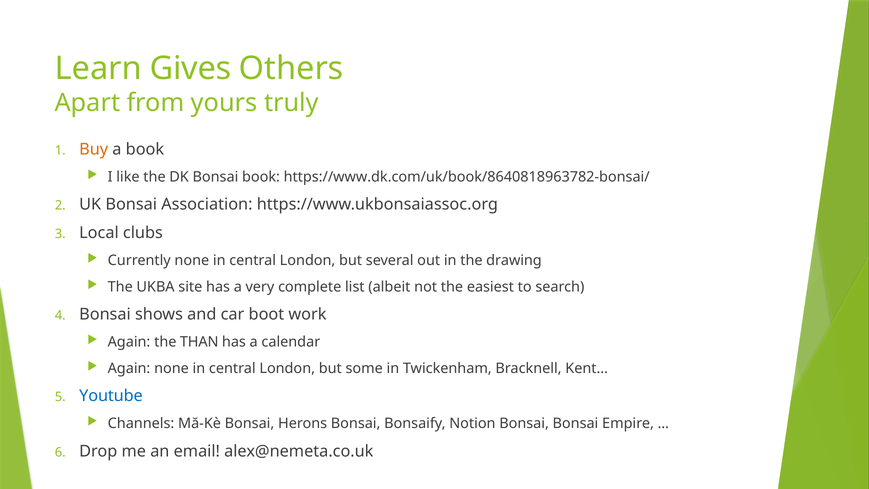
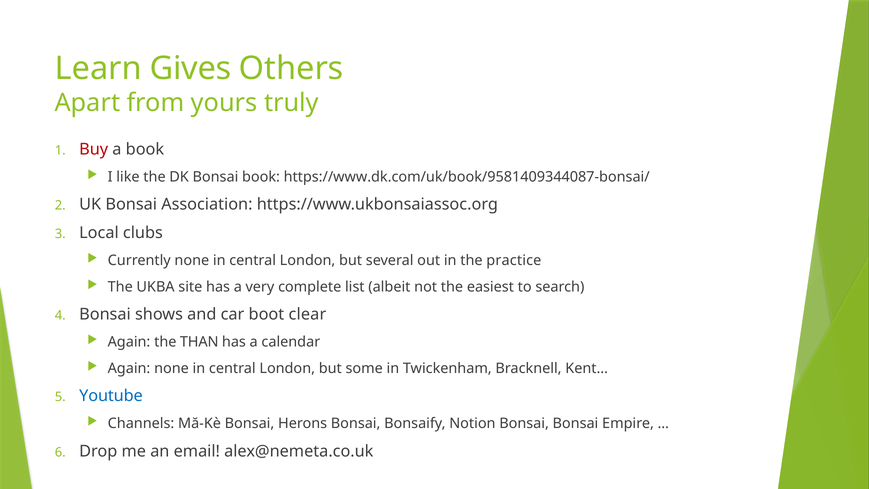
Buy colour: orange -> red (94, 149)
https://www.dk.com/uk/book/8640818963782-bonsai/: https://www.dk.com/uk/book/8640818963782-bonsai/ -> https://www.dk.com/uk/book/9581409344087-bonsai/ (467, 177)
drawing: drawing -> practice (514, 260)
work: work -> clear (307, 314)
